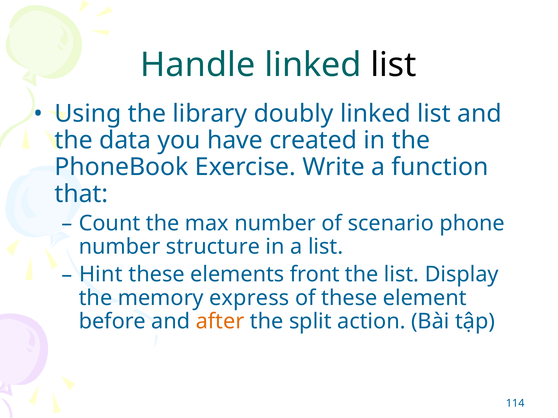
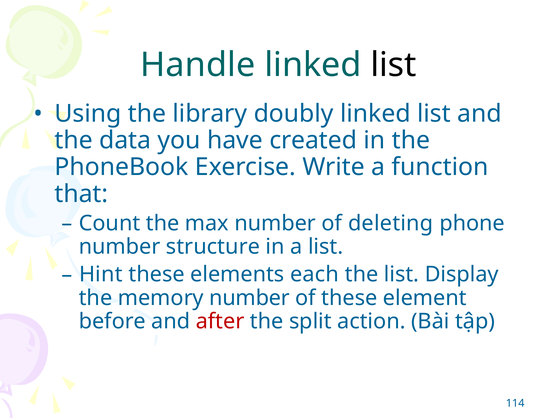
scenario: scenario -> deleting (391, 224)
front: front -> each (315, 275)
memory express: express -> number (250, 298)
after colour: orange -> red (220, 322)
